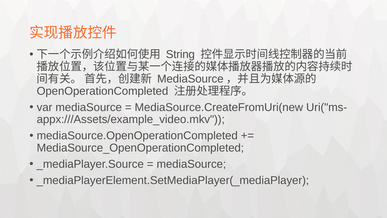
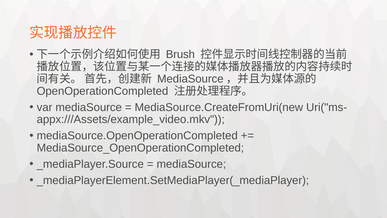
String: String -> Brush (180, 54)
